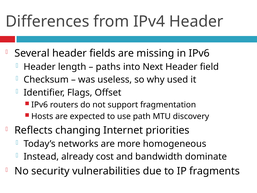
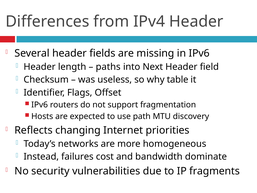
used: used -> table (178, 80)
already: already -> failures (77, 156)
